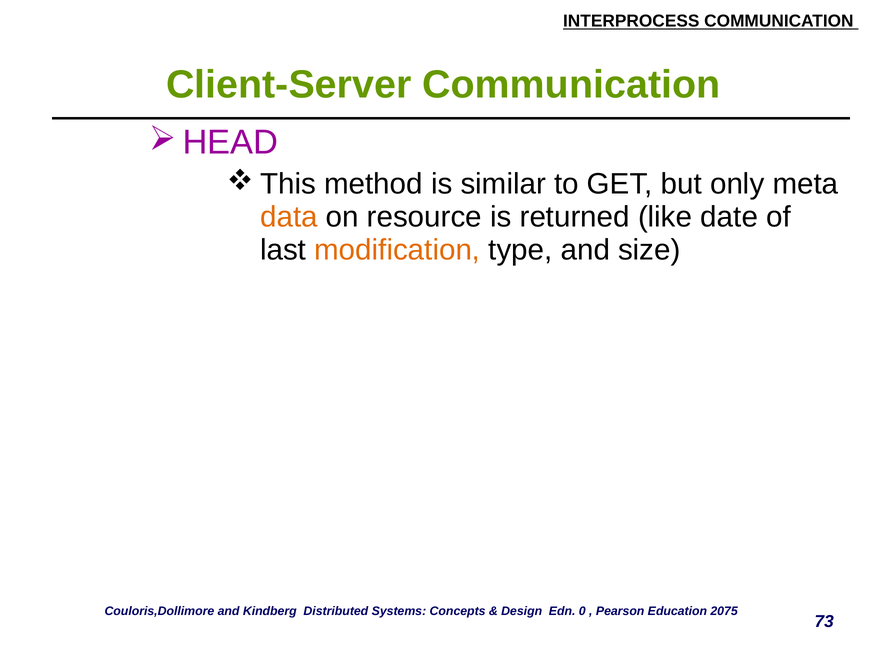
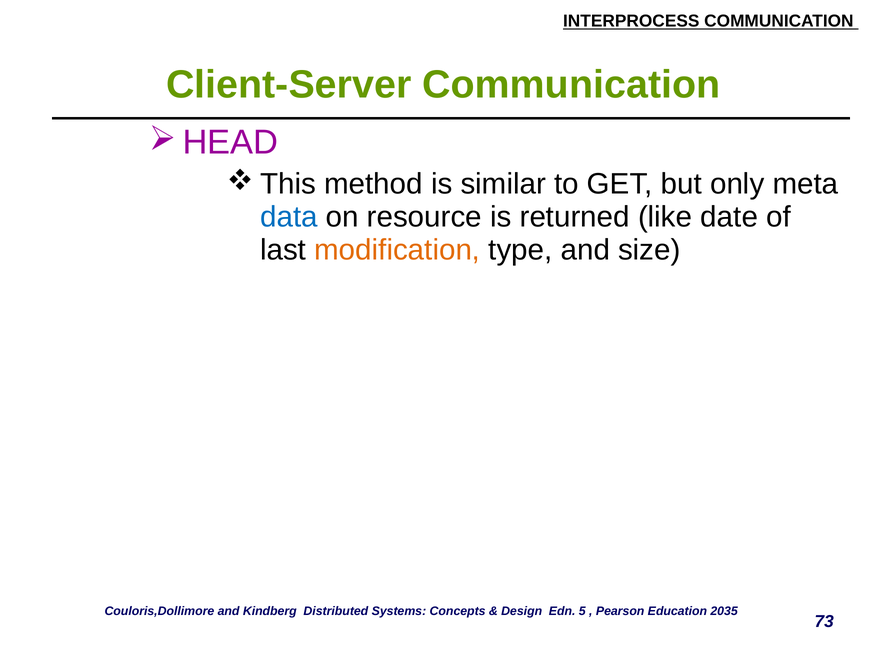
data colour: orange -> blue (289, 217)
0: 0 -> 5 (582, 611)
2075: 2075 -> 2035 (724, 611)
